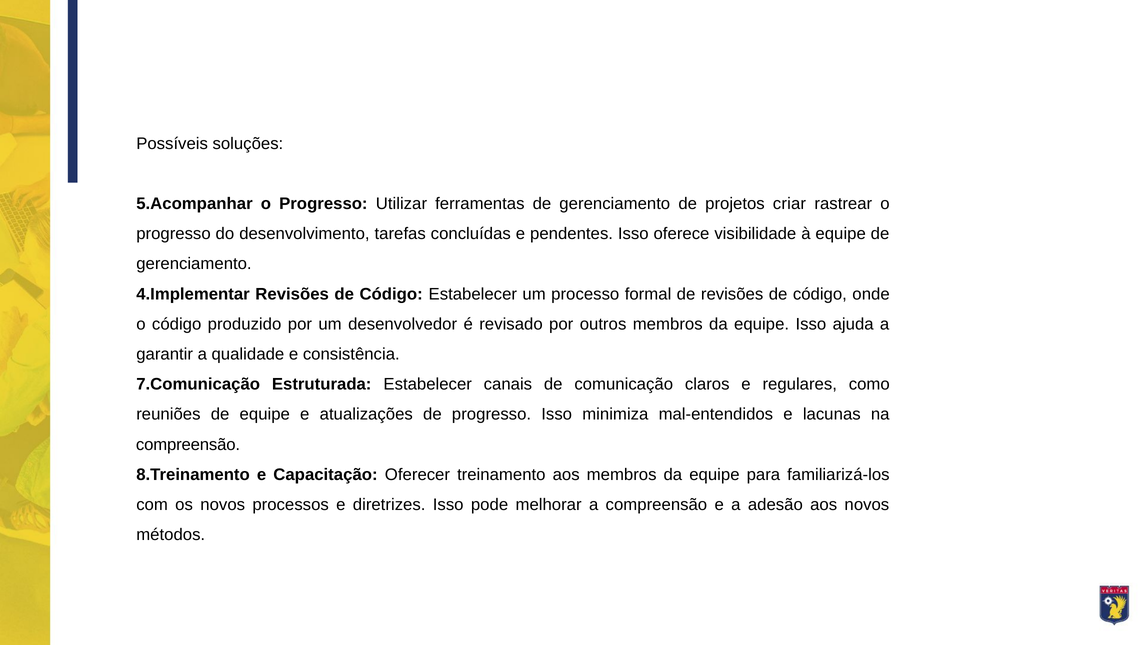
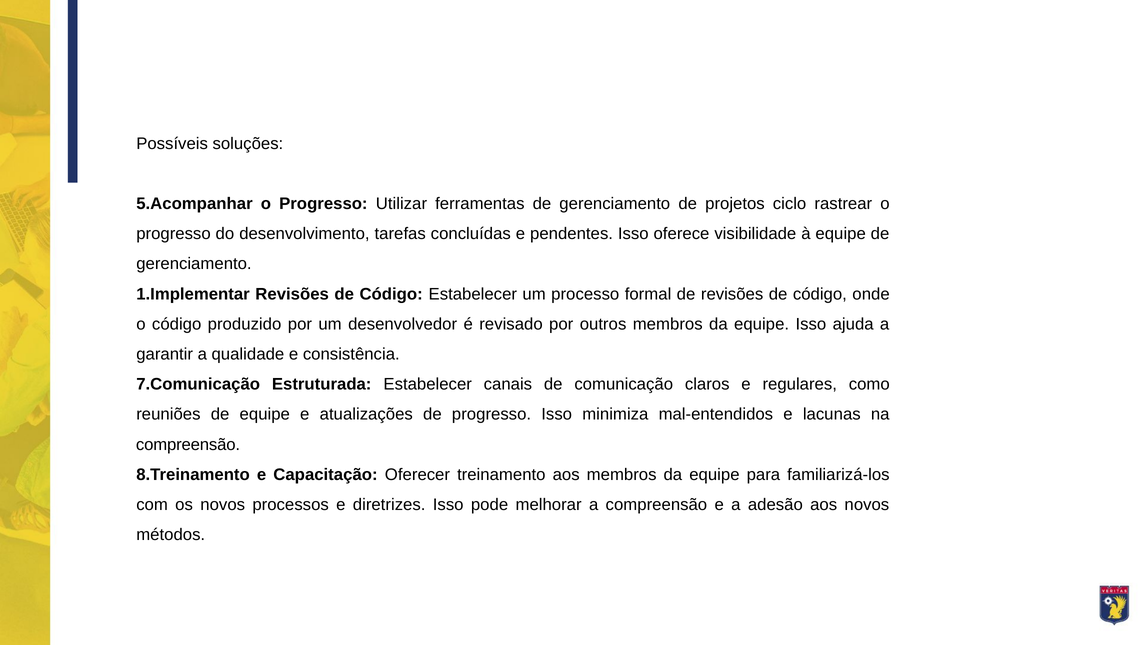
criar: criar -> ciclo (790, 204)
4.Implementar: 4.Implementar -> 1.Implementar (193, 294)
